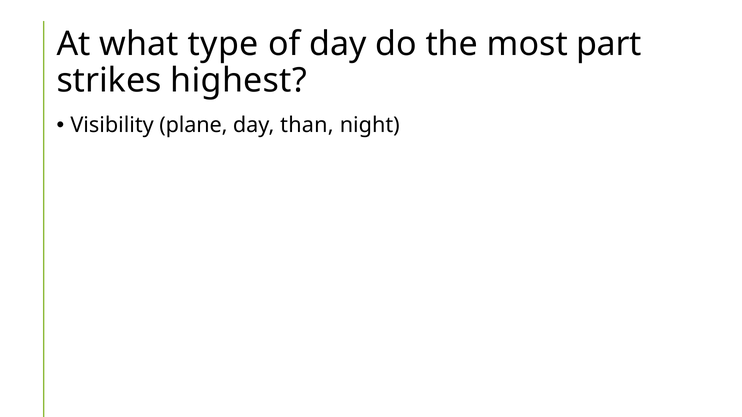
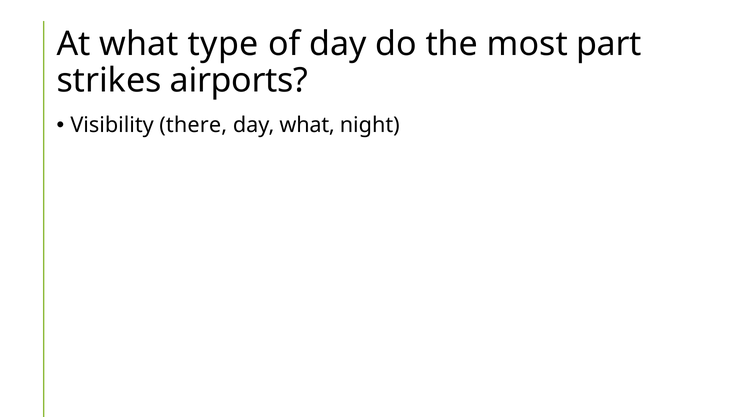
highest: highest -> airports (239, 81)
plane: plane -> there (193, 125)
day than: than -> what (307, 125)
